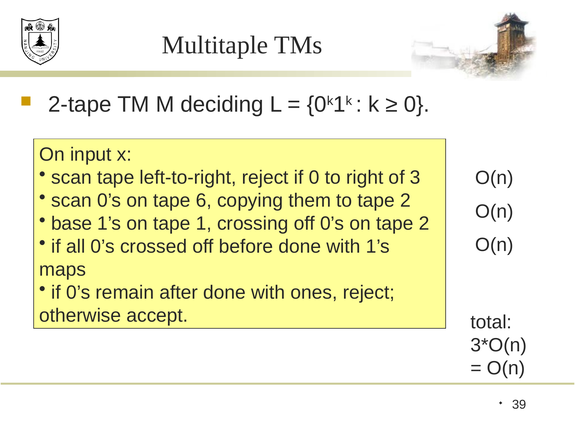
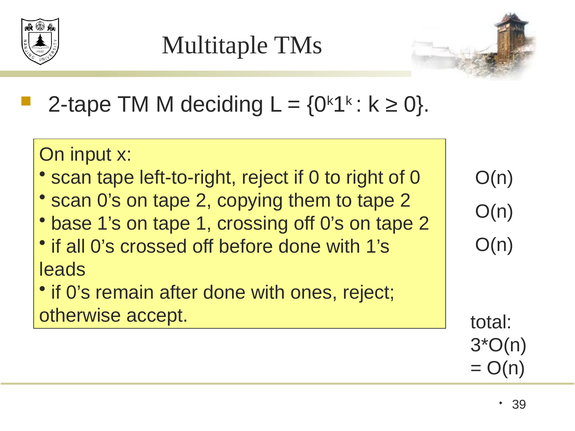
of 3: 3 -> 0 (415, 178)
6: 6 -> 2 (204, 201)
maps: maps -> leads (63, 270)
